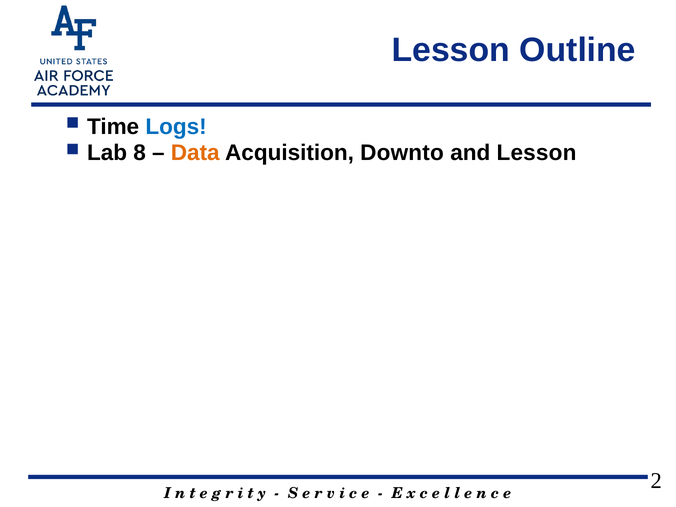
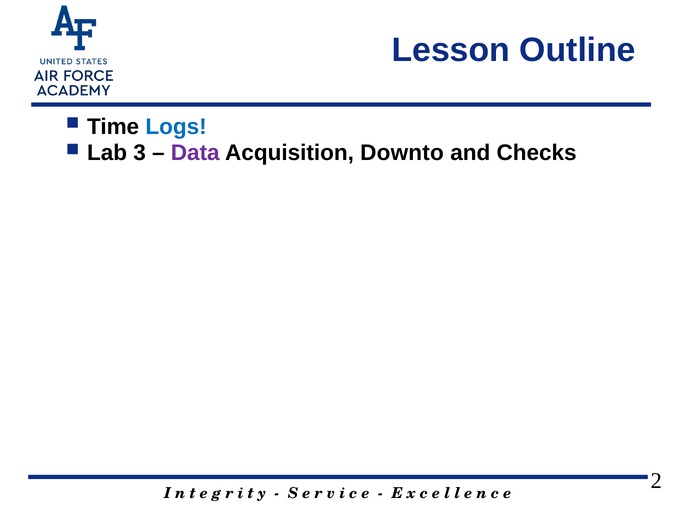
8: 8 -> 3 (140, 153)
Data colour: orange -> purple (195, 153)
and Lesson: Lesson -> Checks (537, 153)
